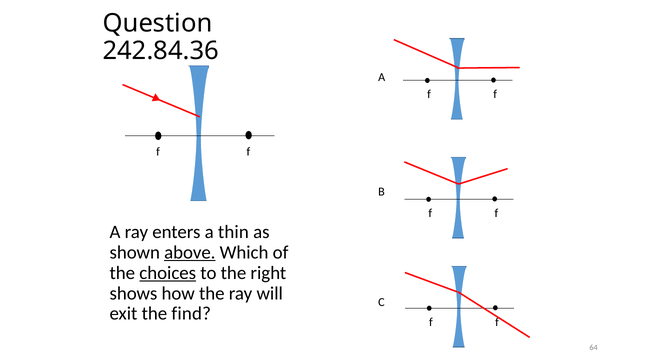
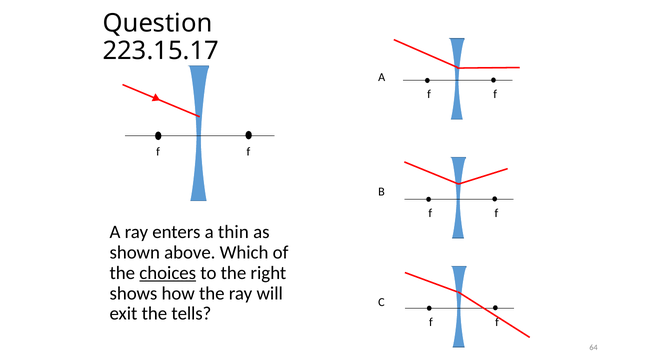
242.84.36: 242.84.36 -> 223.15.17 (161, 51)
above underline: present -> none (190, 252)
find: find -> tells (191, 314)
